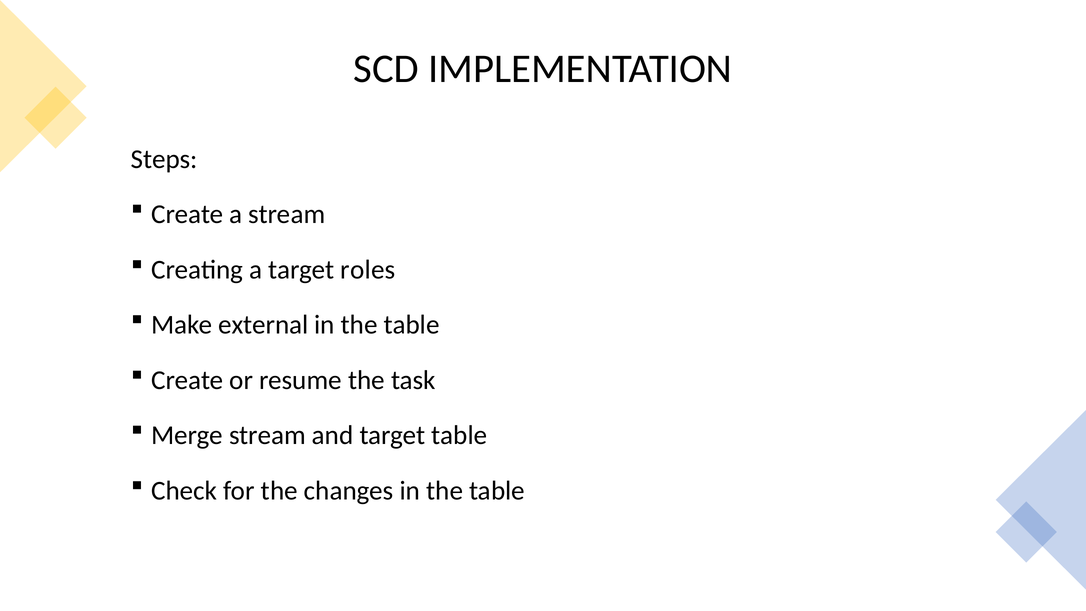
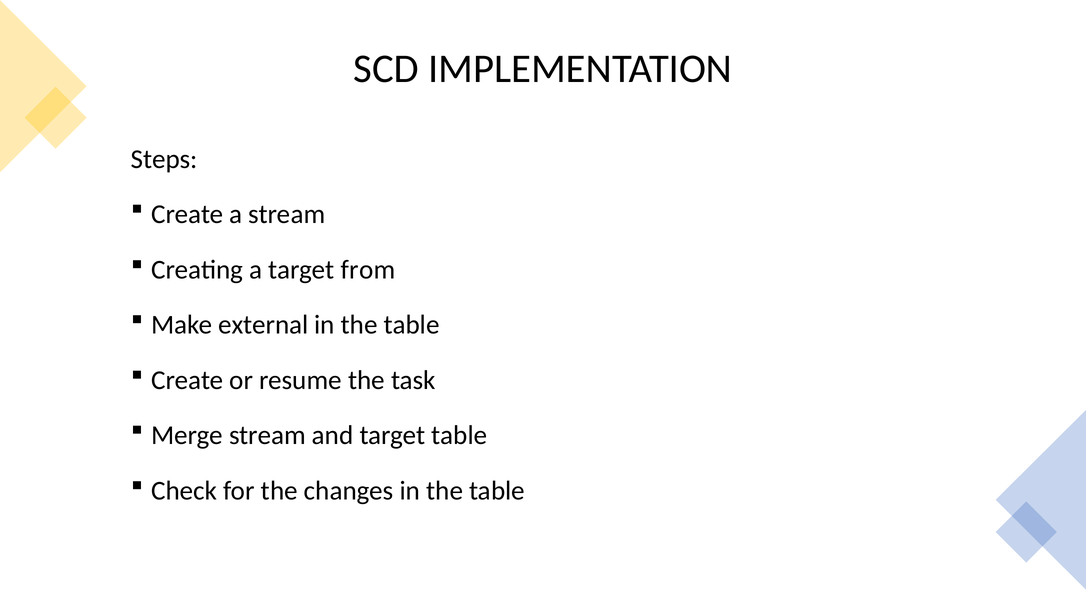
roles: roles -> from (368, 270)
